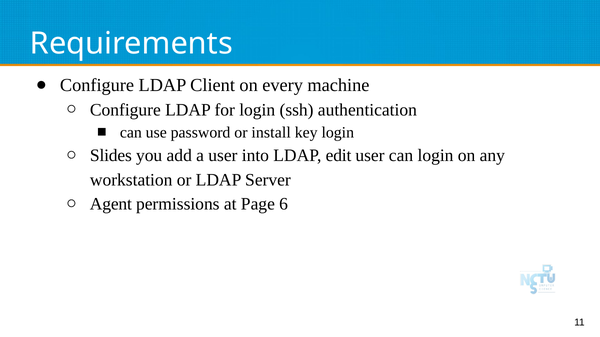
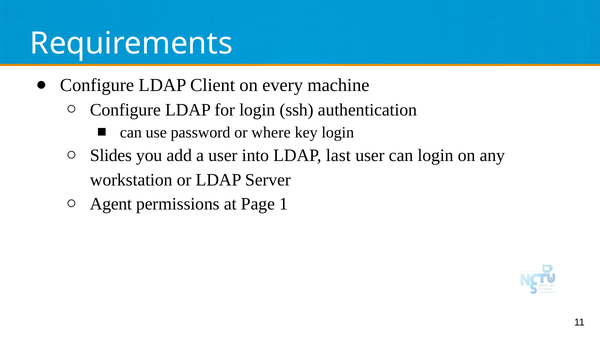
install: install -> where (271, 133)
edit: edit -> last (338, 156)
6: 6 -> 1 (284, 204)
